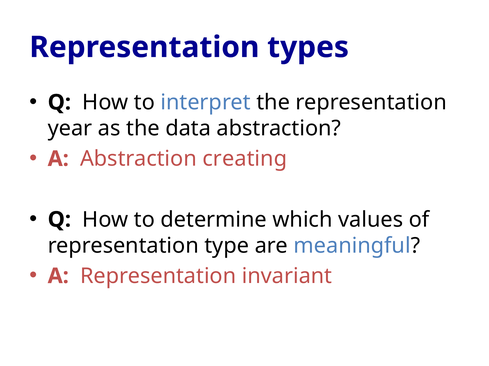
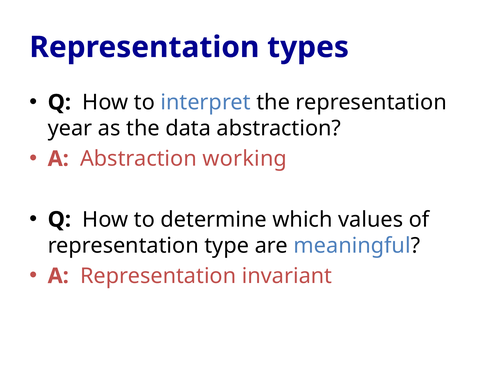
creating: creating -> working (245, 159)
